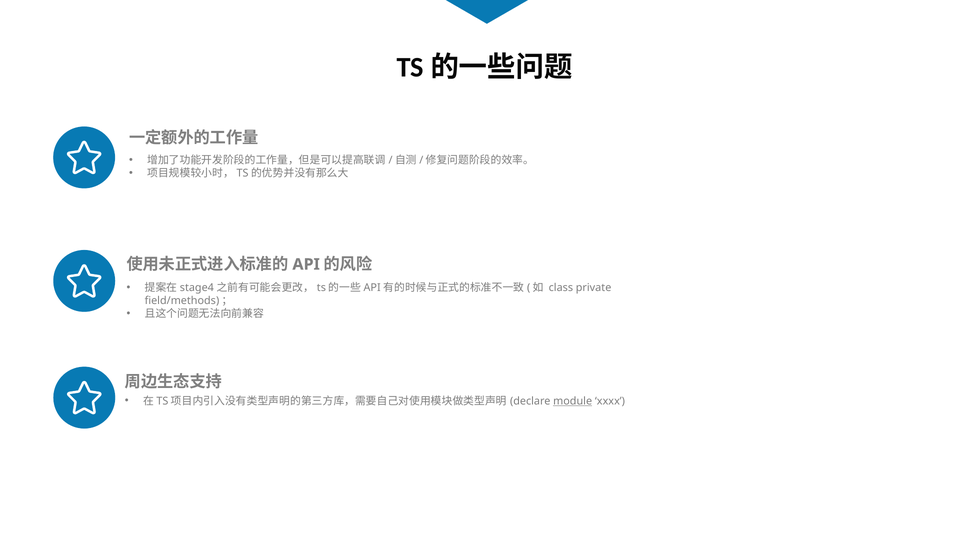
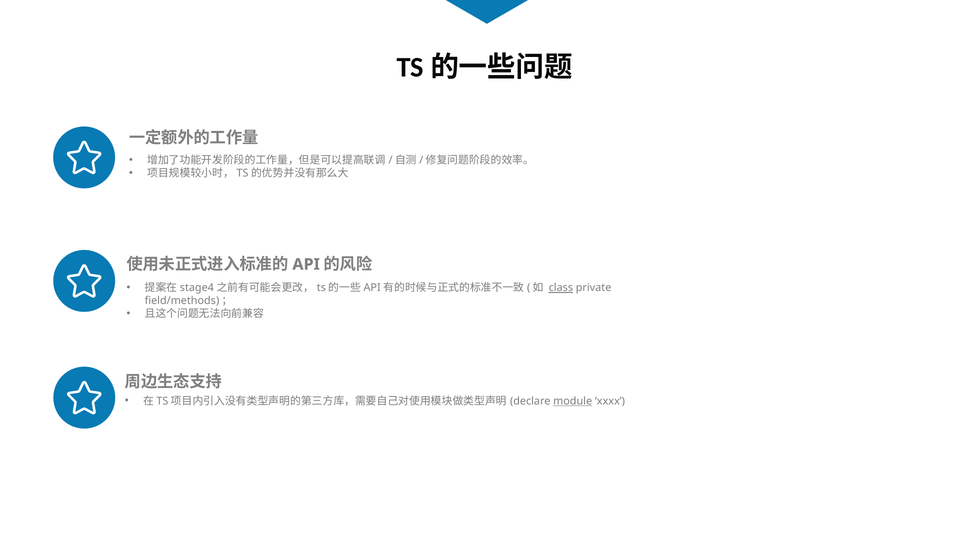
class underline: none -> present (561, 288)
